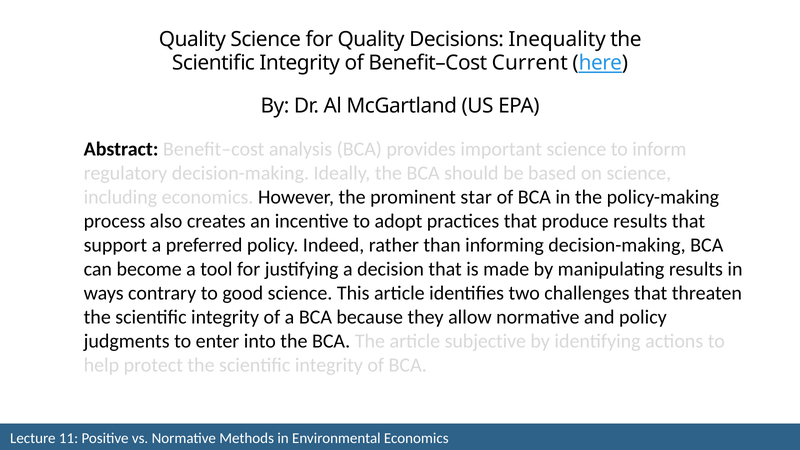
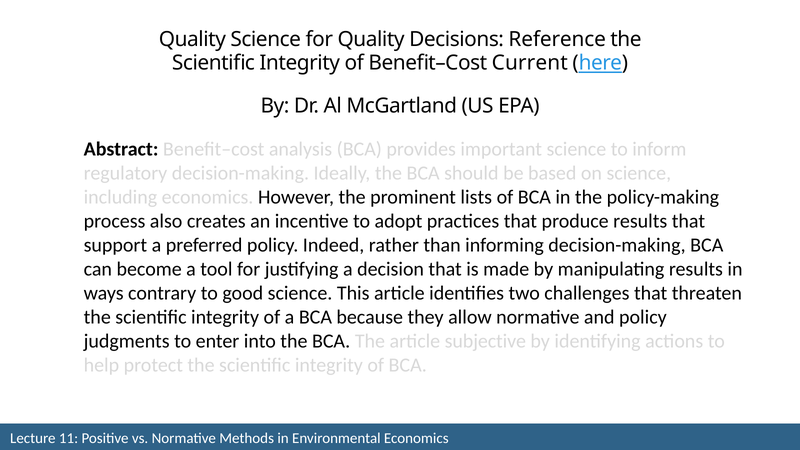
Inequality: Inequality -> Reference (557, 39)
star: star -> lists (476, 197)
